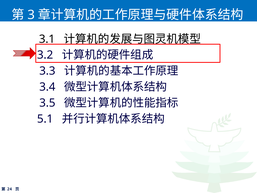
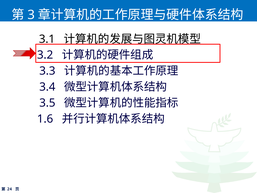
5.1: 5.1 -> 1.6 (45, 119)
